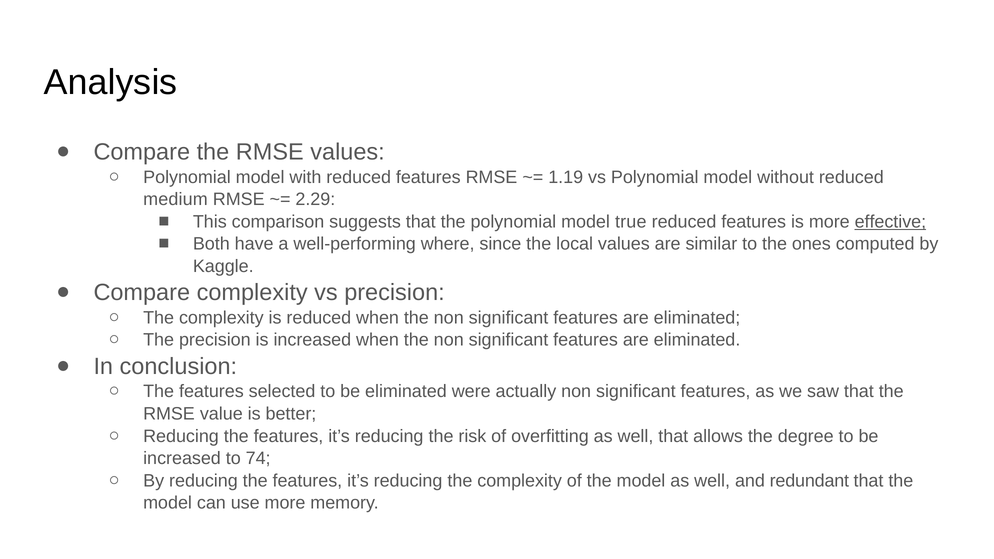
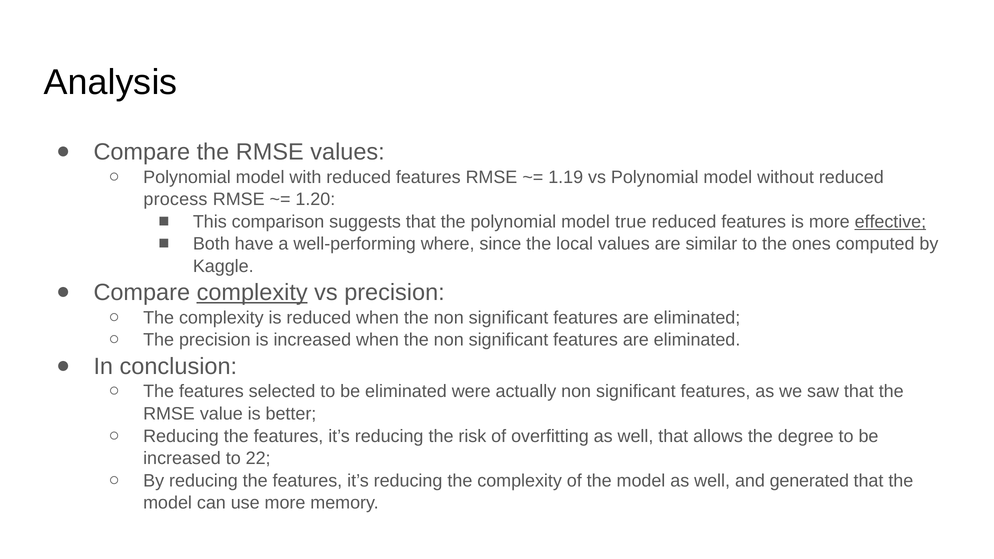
medium: medium -> process (175, 199)
2.29: 2.29 -> 1.20 (315, 199)
complexity underline: none -> present (252, 293)
74: 74 -> 22 (258, 459)
redundant: redundant -> generated (809, 481)
